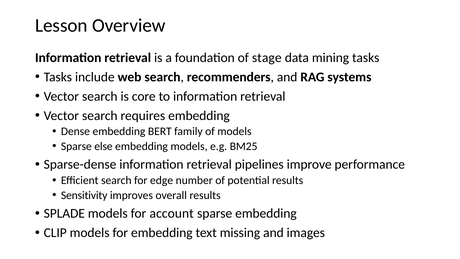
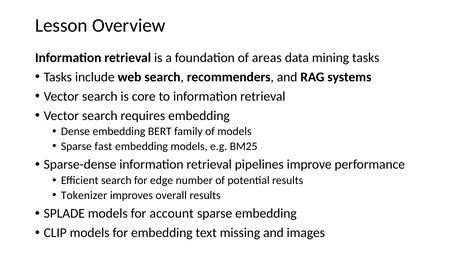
stage: stage -> areas (267, 58)
else: else -> fast (103, 146)
Sensitivity: Sensitivity -> Tokenizer (84, 195)
